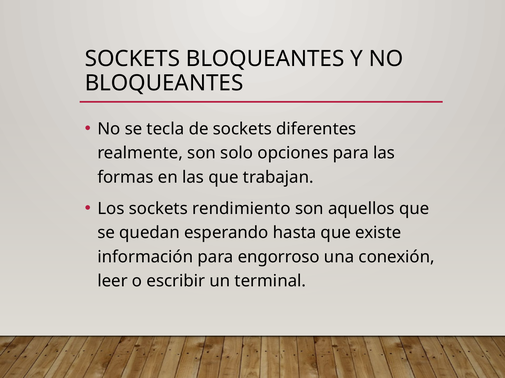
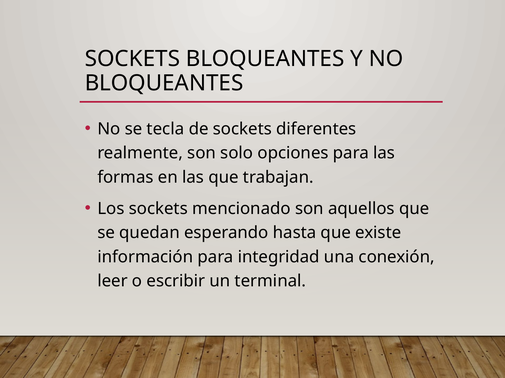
rendimiento: rendimiento -> mencionado (241, 209)
engorroso: engorroso -> integridad (279, 257)
